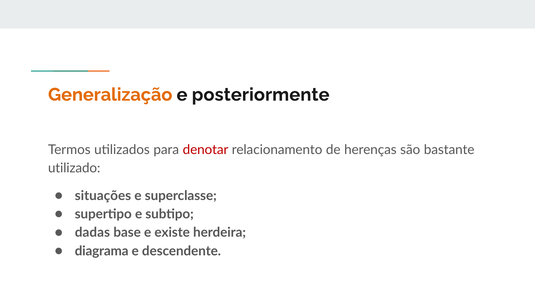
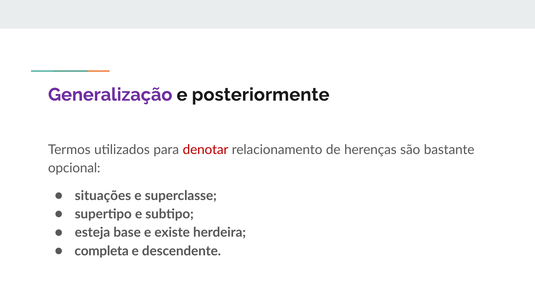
Generalização colour: orange -> purple (110, 95)
utilizado: utilizado -> opcional (74, 168)
dadas: dadas -> esteja (92, 232)
diagrama: diagrama -> completa (102, 251)
